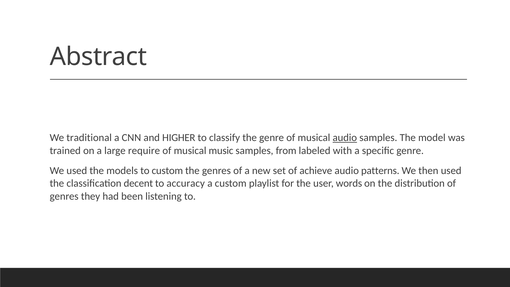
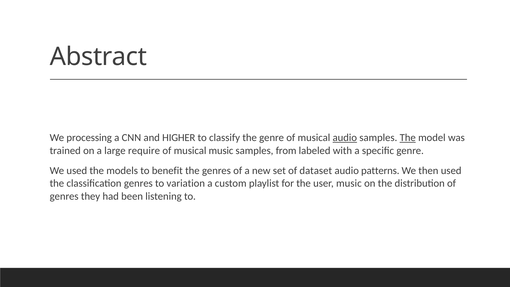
traditional: traditional -> processing (89, 138)
The underline: none -> present (408, 138)
to custom: custom -> benefit (167, 171)
achieve: achieve -> dataset (316, 171)
classification decent: decent -> genres (138, 183)
accuracy: accuracy -> variation (186, 183)
user words: words -> music (349, 183)
